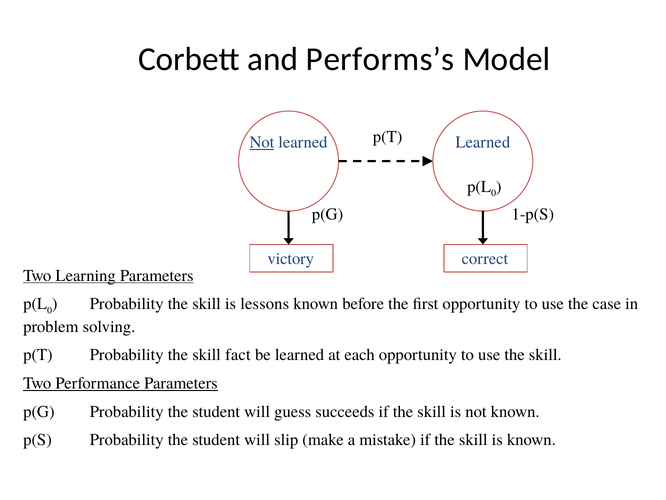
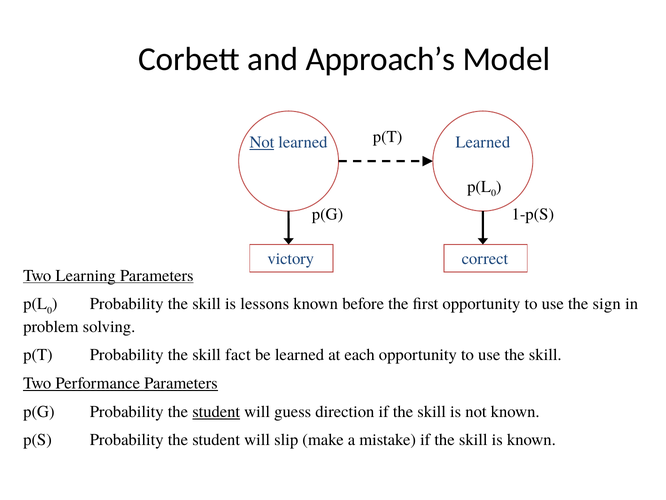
Performs’s: Performs’s -> Approach’s (381, 59)
case: case -> sign (607, 304)
student underline: none -> present (216, 411)
succeeds: succeeds -> direction (345, 411)
